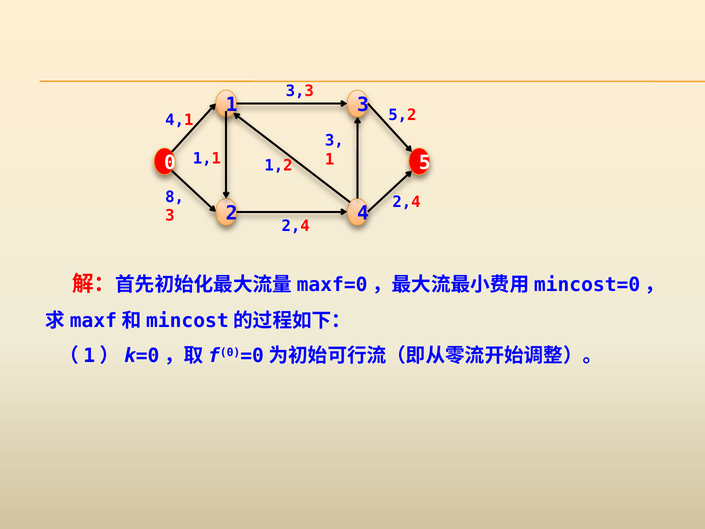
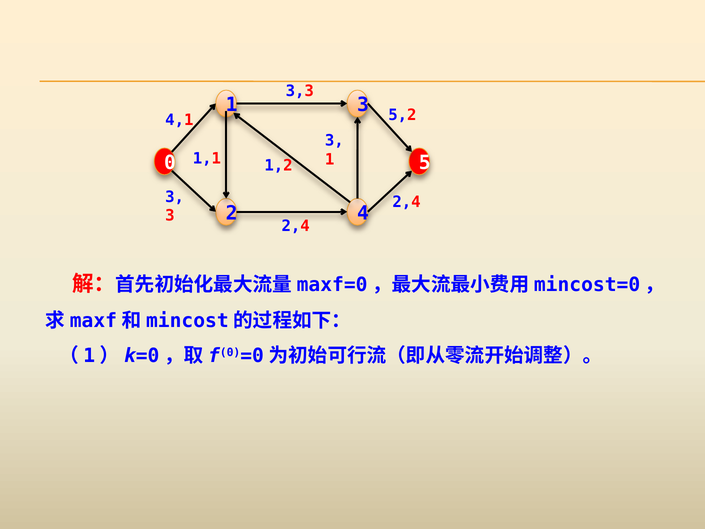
8: 8 -> 3 (175, 197)
